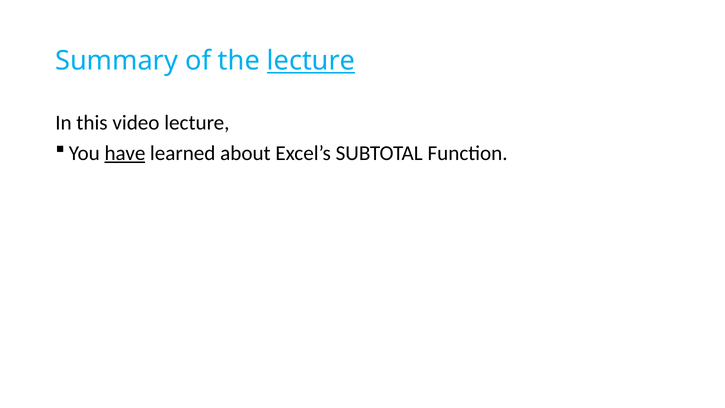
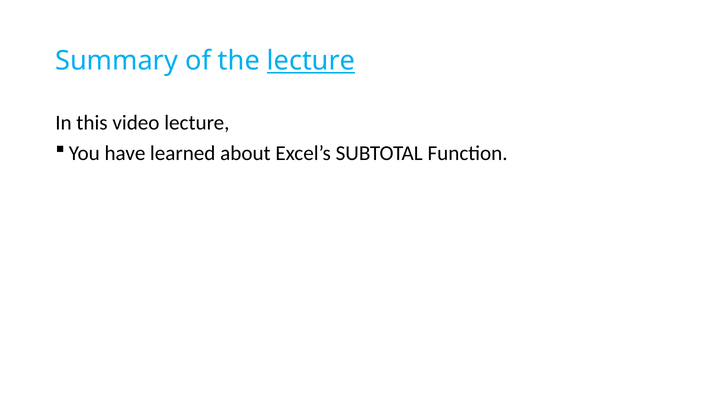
have underline: present -> none (125, 153)
